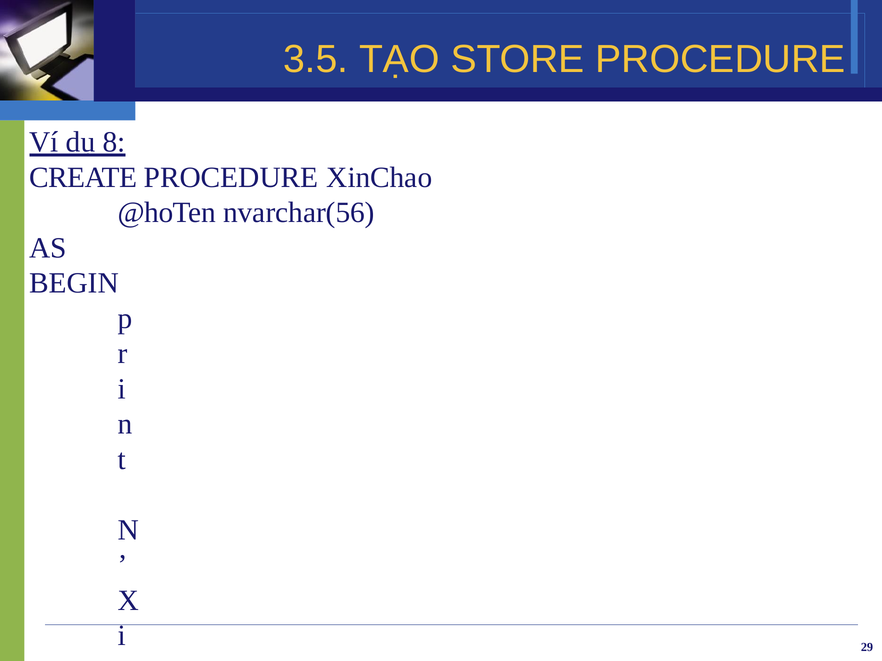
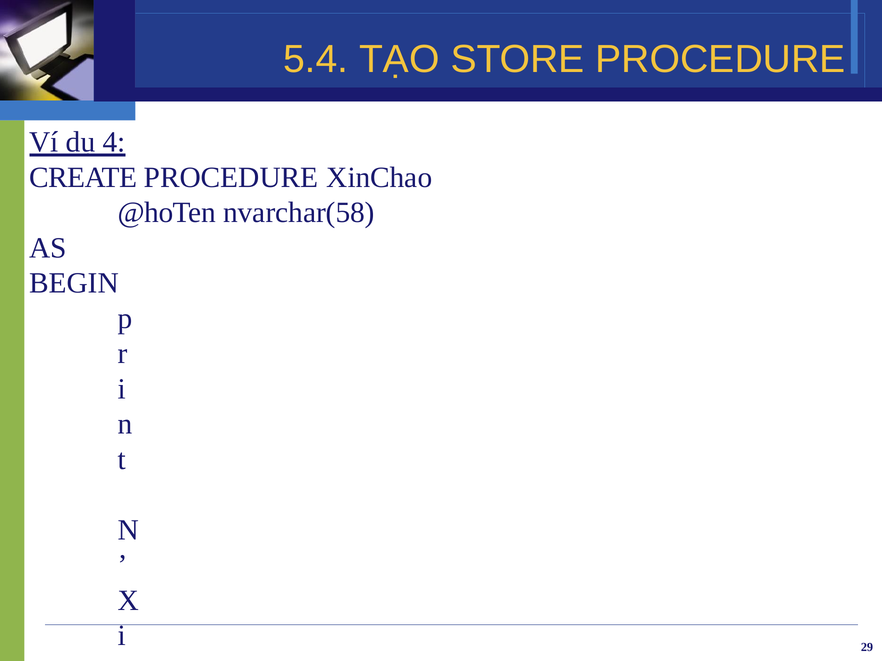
3.5: 3.5 -> 5.4 (316, 59)
8: 8 -> 4 (114, 142)
nvarchar(56: nvarchar(56 -> nvarchar(58 (299, 213)
